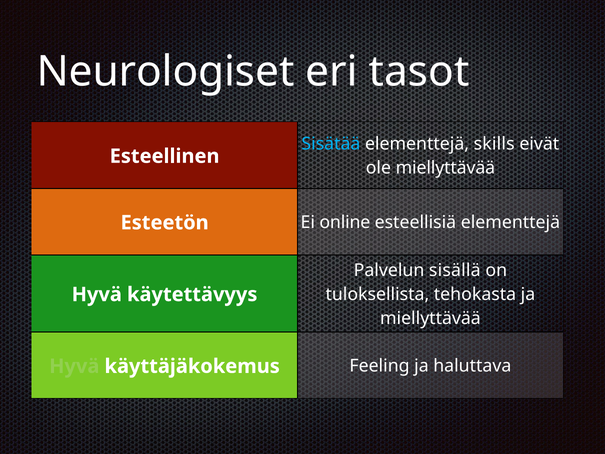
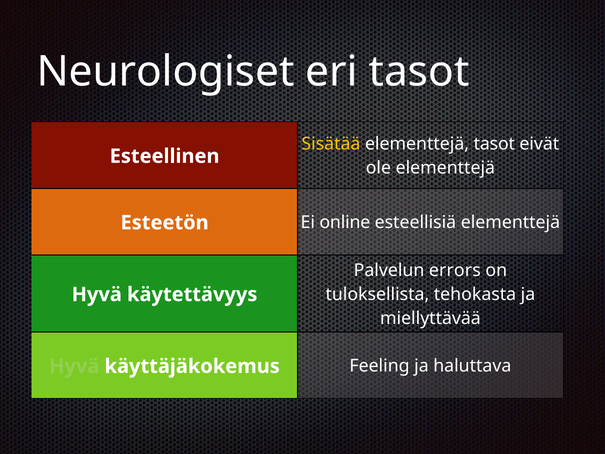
Sisätää colour: light blue -> yellow (331, 144)
elementtejä skills: skills -> tasot (494, 144)
ole miellyttävää: miellyttävää -> elementtejä (445, 168)
sisällä: sisällä -> errors (455, 270)
